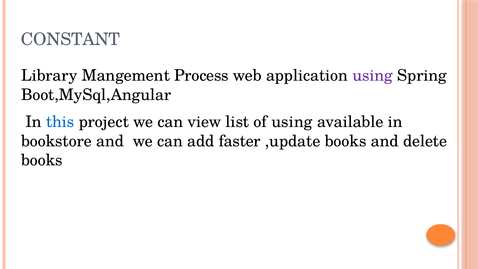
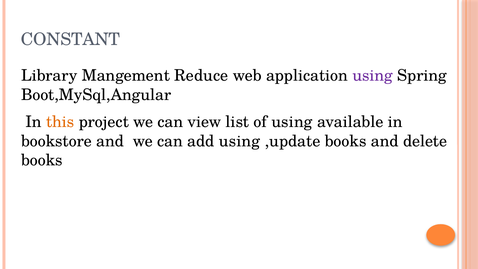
Process: Process -> Reduce (201, 76)
this colour: blue -> orange (60, 122)
add faster: faster -> using (240, 141)
